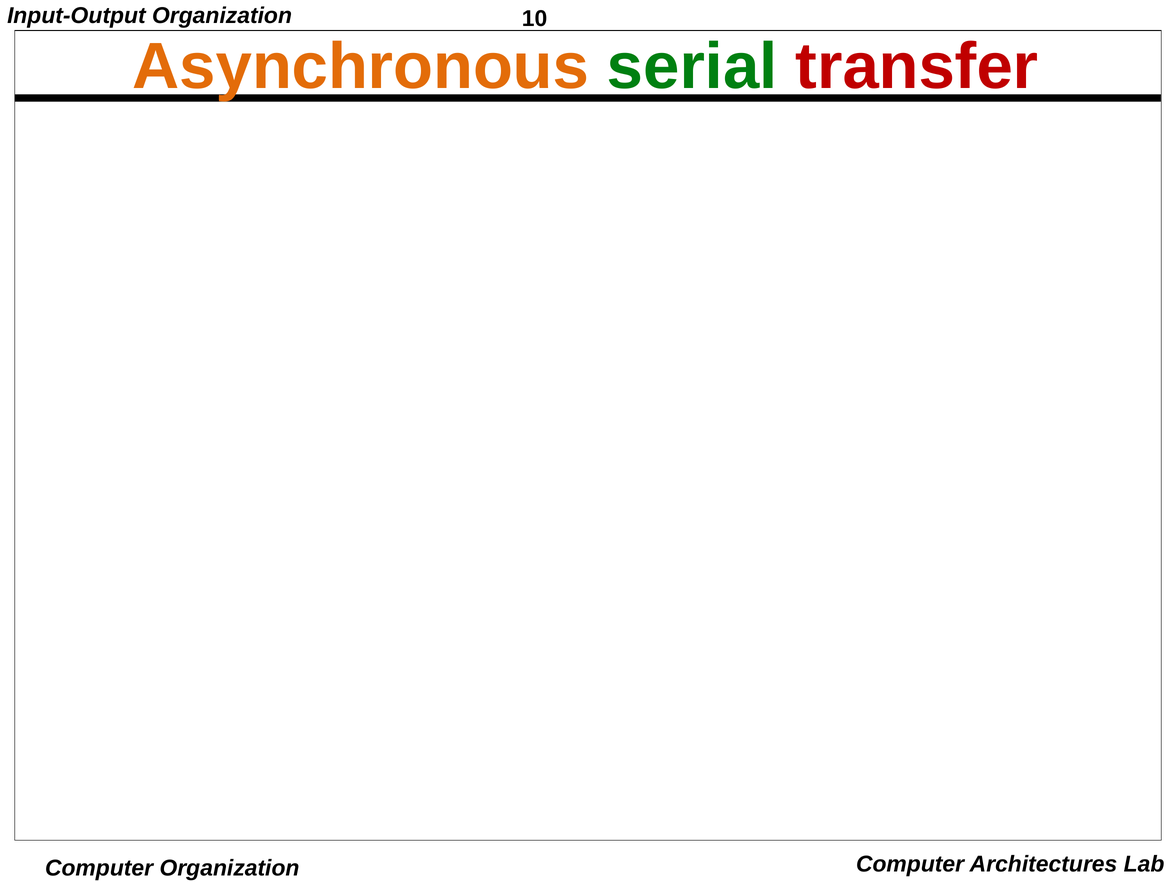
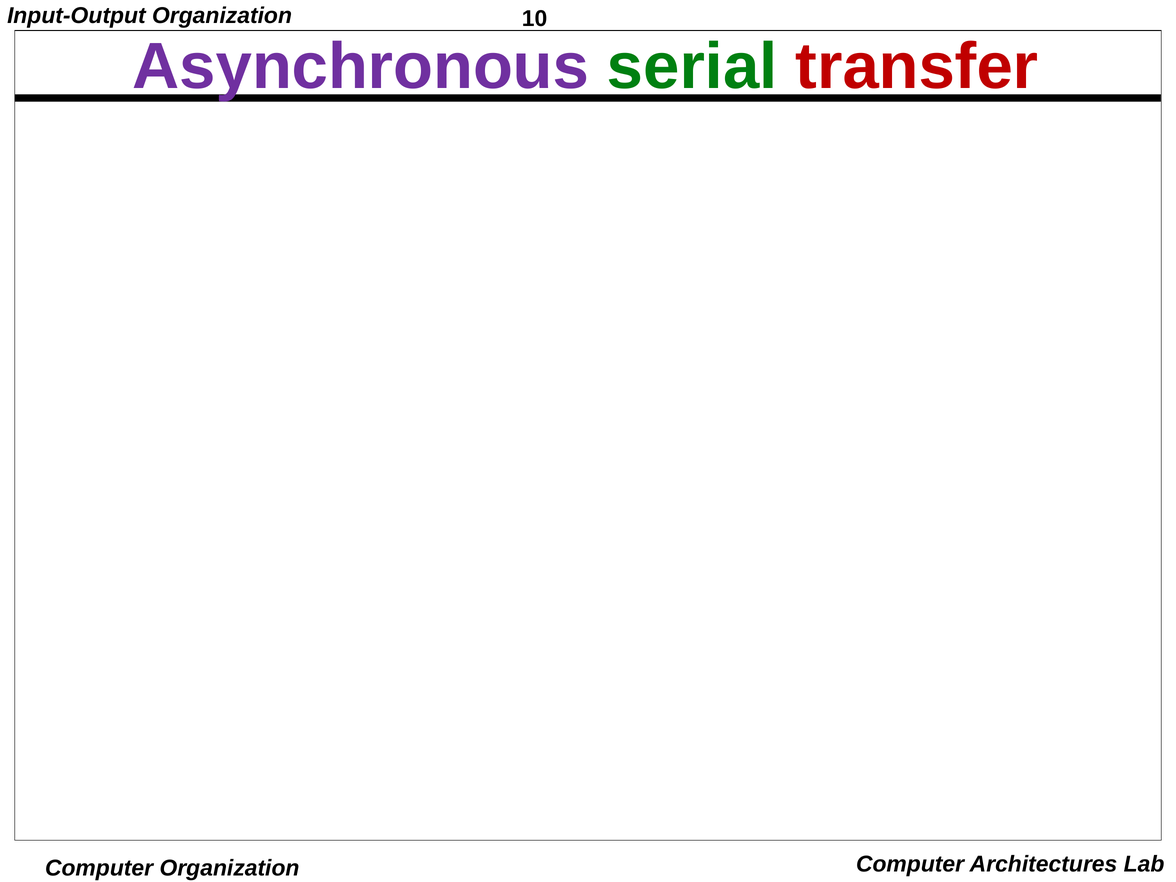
Asynchronous colour: orange -> purple (361, 67)
